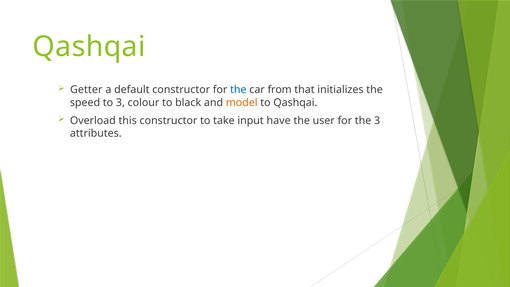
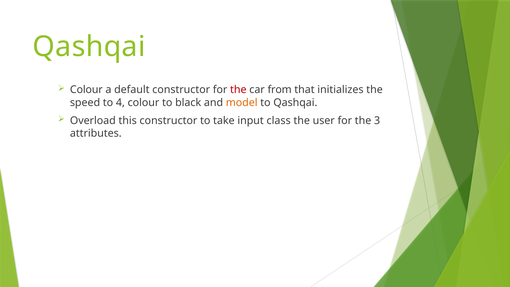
Getter: Getter -> Colour (86, 90)
the colour: blue -> red (238, 90)
to 3: 3 -> 4 (120, 103)
have: have -> class (279, 121)
